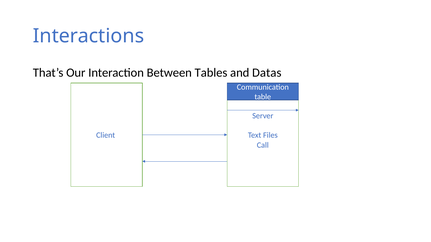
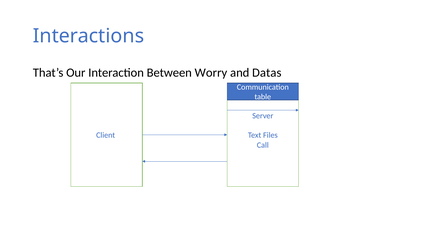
Tables: Tables -> Worry (211, 73)
